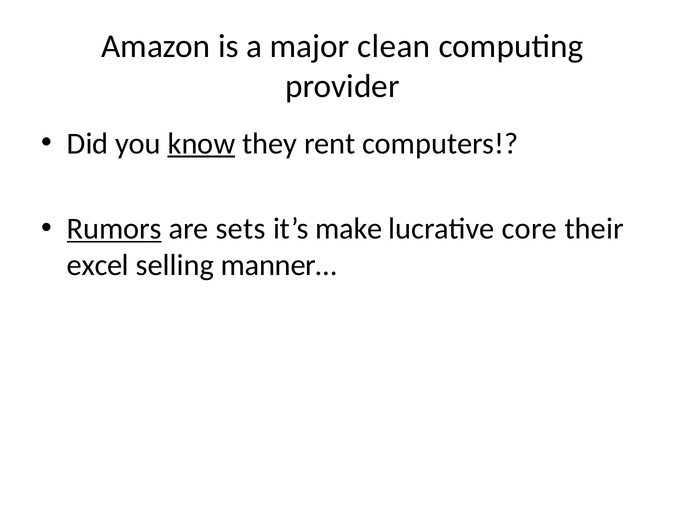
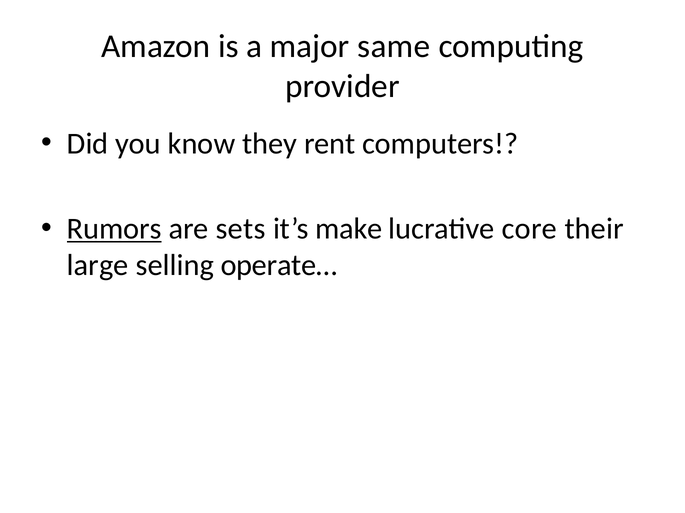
clean: clean -> same (394, 46)
know underline: present -> none (201, 144)
excel: excel -> large (98, 266)
manner…: manner… -> operate… (279, 266)
